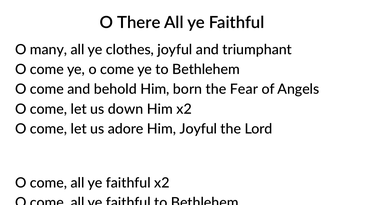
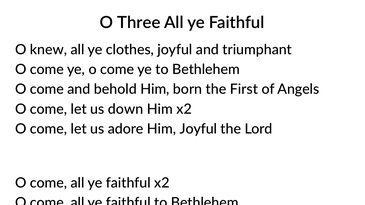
There: There -> Three (139, 23)
many: many -> knew (48, 50)
Fear: Fear -> First (244, 89)
